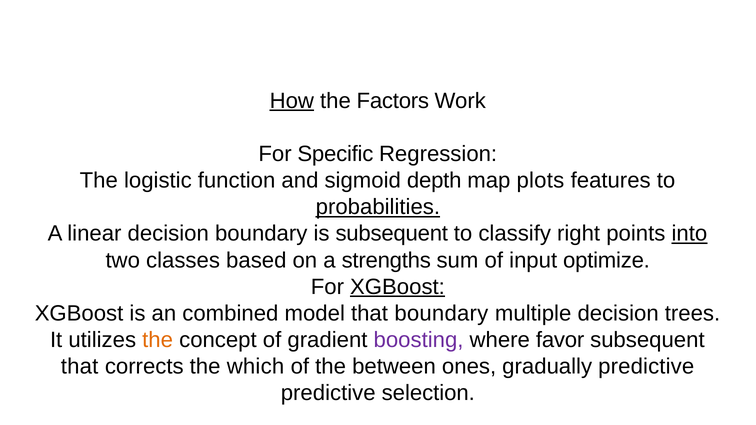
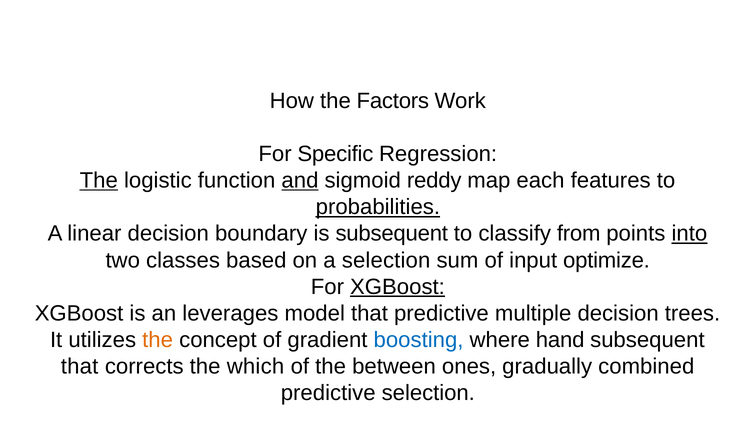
How underline: present -> none (292, 101)
The underline: none -> present (99, 181)
and underline: none -> present (300, 181)
depth: depth -> reddy (434, 181)
plots: plots -> each (540, 181)
right: right -> from (579, 234)
a strengths: strengths -> selection (386, 260)
combined: combined -> leverages (230, 314)
that boundary: boundary -> predictive (441, 314)
boosting colour: purple -> blue (419, 340)
favor: favor -> hand (560, 340)
gradually predictive: predictive -> combined (646, 367)
